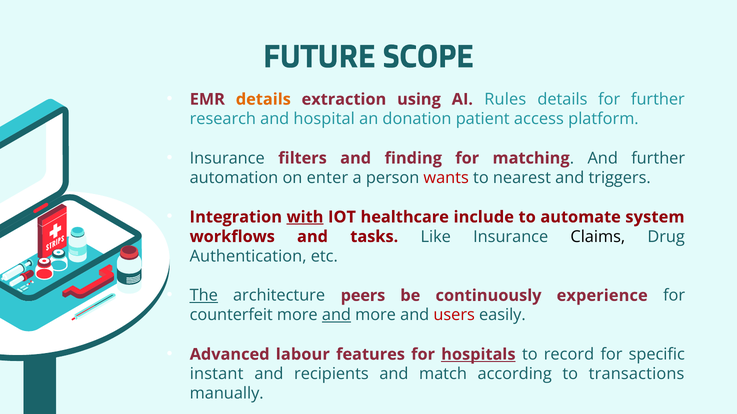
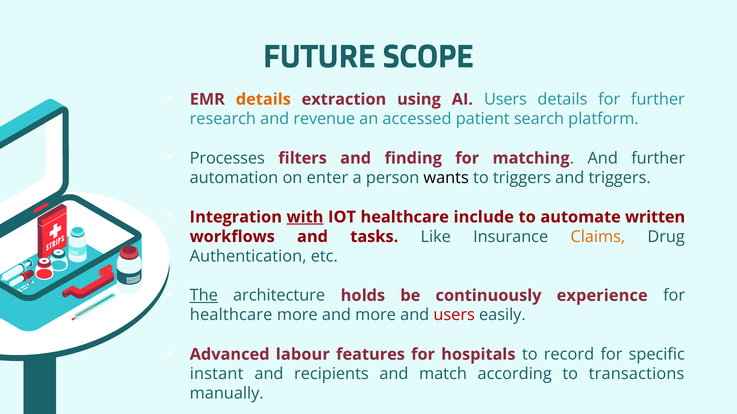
AI Rules: Rules -> Users (505, 99)
hospital: hospital -> revenue (324, 119)
donation: donation -> accessed (417, 119)
access: access -> search (539, 119)
Insurance: Insurance -> Processes (227, 158)
wants colour: red -> black (446, 178)
to nearest: nearest -> triggers (522, 178)
system: system -> written (655, 217)
Claims colour: black -> orange (598, 237)
peers: peers -> holds (363, 296)
counterfeit: counterfeit -> healthcare (231, 316)
and underline: present -> none (336, 316)
hospitals underline: present -> none (478, 355)
